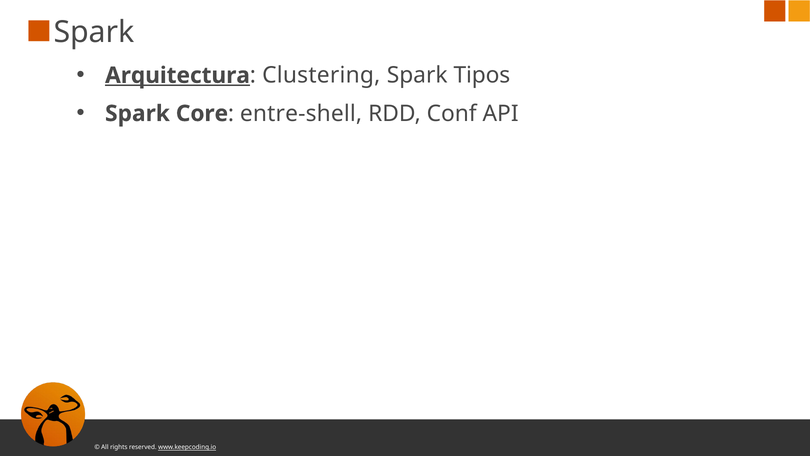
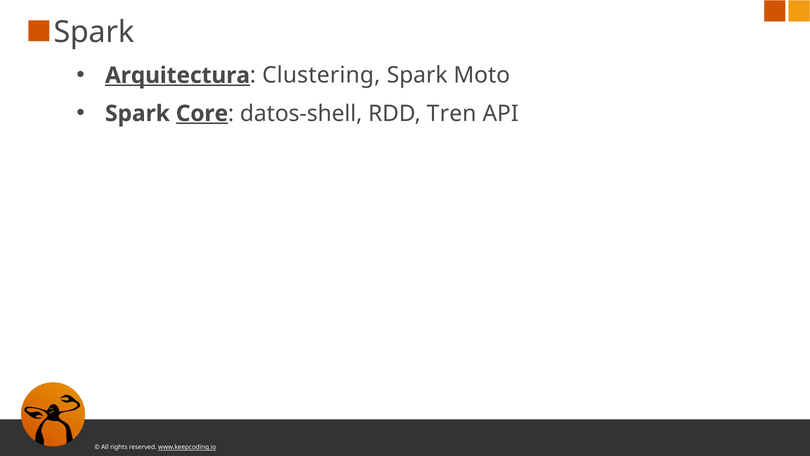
Tipos: Tipos -> Moto (482, 75)
Core underline: none -> present (202, 113)
entre-shell: entre-shell -> datos-shell (301, 113)
Conf: Conf -> Tren (452, 113)
